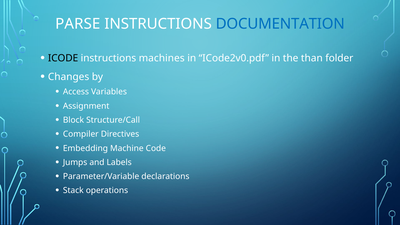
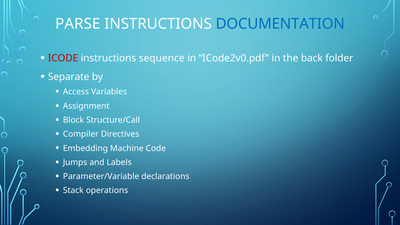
ICODE colour: black -> red (63, 58)
machines: machines -> sequence (162, 58)
than: than -> back (312, 58)
Changes: Changes -> Separate (69, 77)
